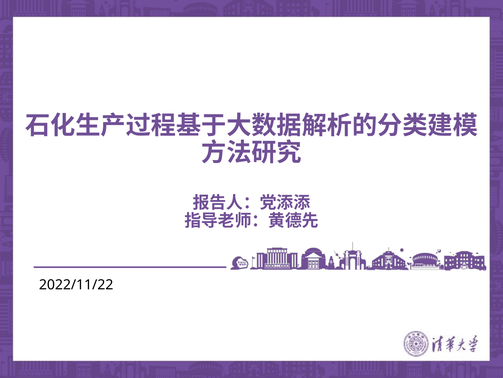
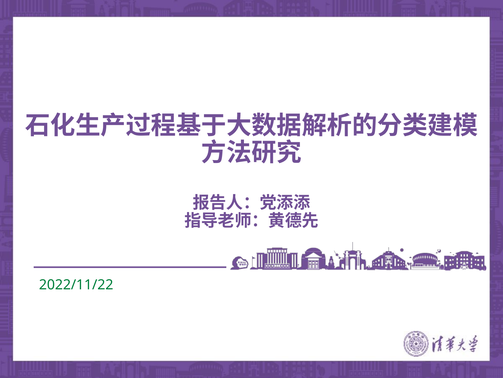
2022/11/22 colour: black -> green (76, 284)
